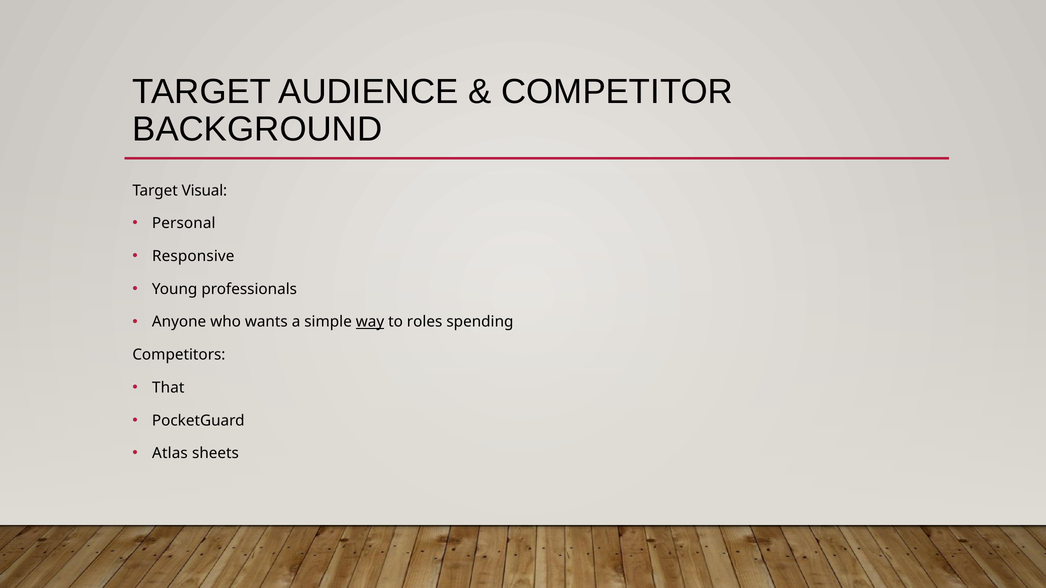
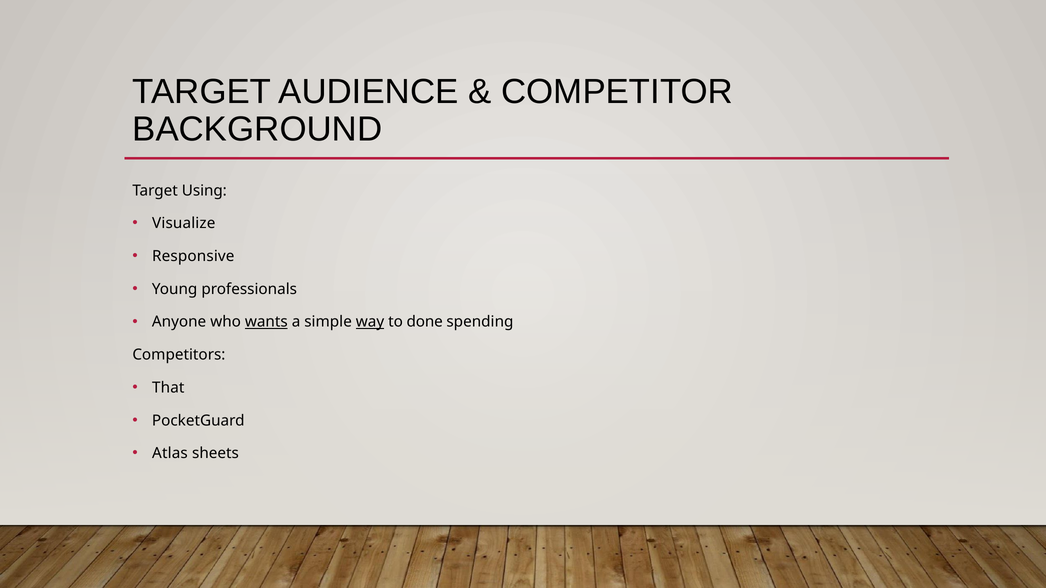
Visual: Visual -> Using (204, 191)
Personal: Personal -> Visualize (184, 224)
wants underline: none -> present (266, 322)
roles: roles -> done (425, 322)
